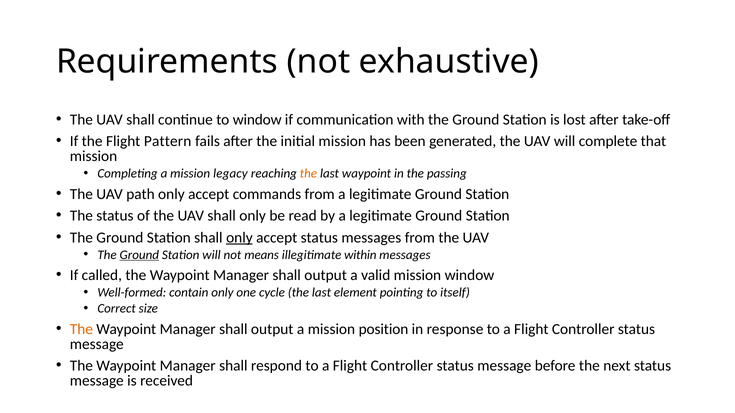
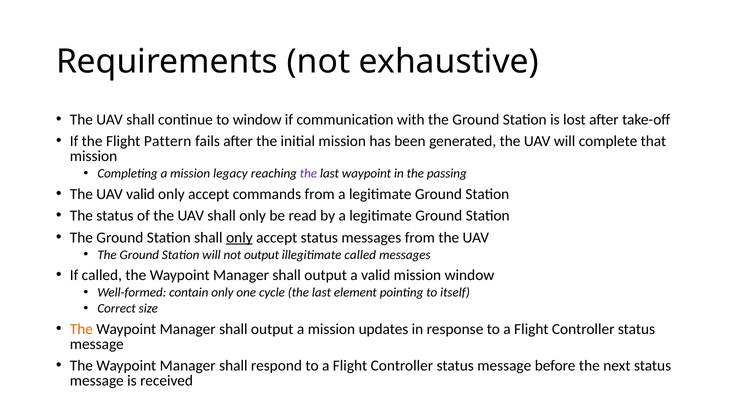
the colour: orange -> purple (308, 174)
UAV path: path -> valid (141, 194)
Ground underline: present -> none (139, 255)
not means: means -> output (262, 255)
illegitimate within: within -> called (360, 255)
position: position -> updates (383, 329)
